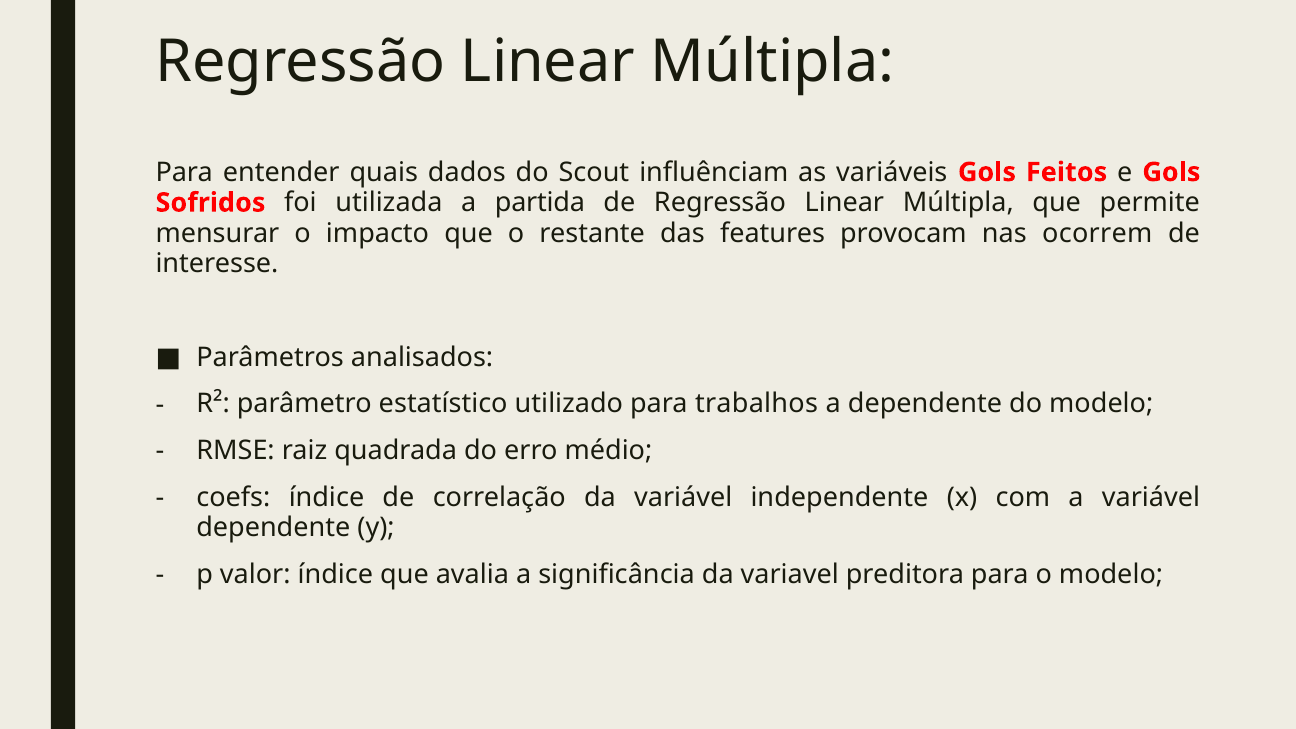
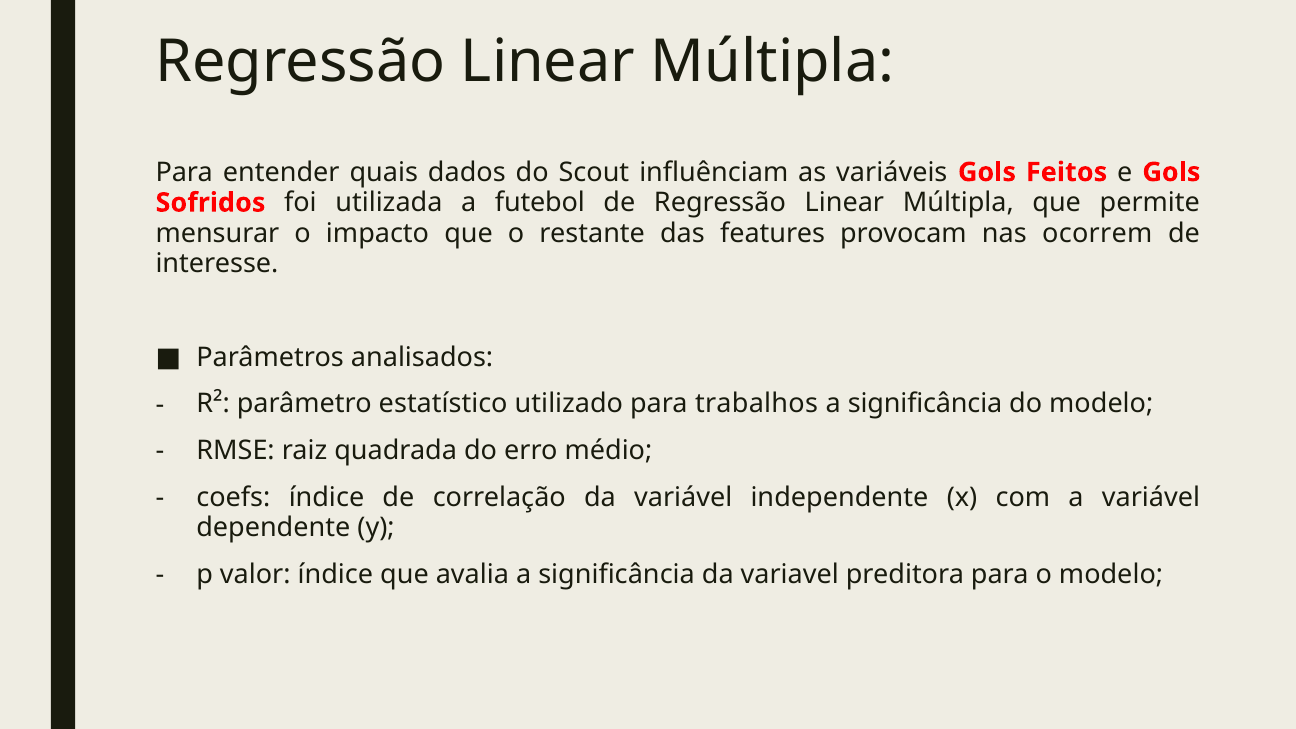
partida: partida -> futebol (540, 203)
dependente: dependente -> significância (925, 404)
